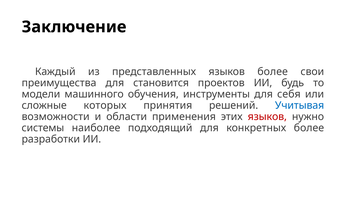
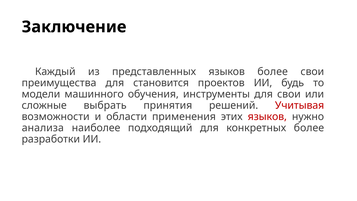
для себя: себя -> свои (289, 94)
которых: которых -> выбрать (105, 105)
Учитывая colour: blue -> red (300, 105)
системы: системы -> анализа (43, 128)
